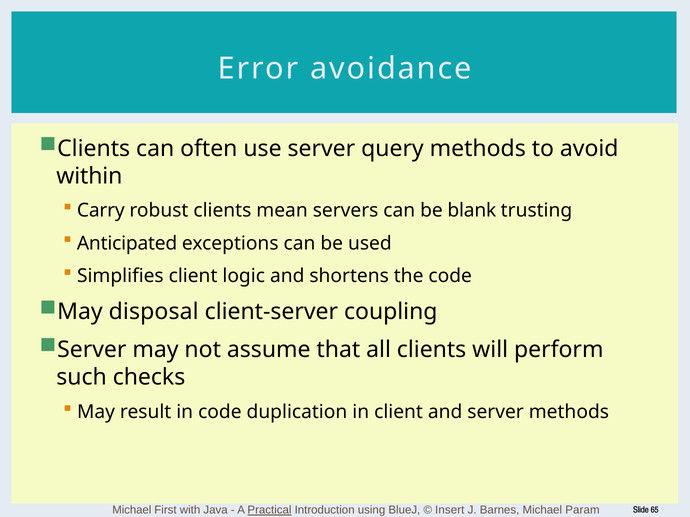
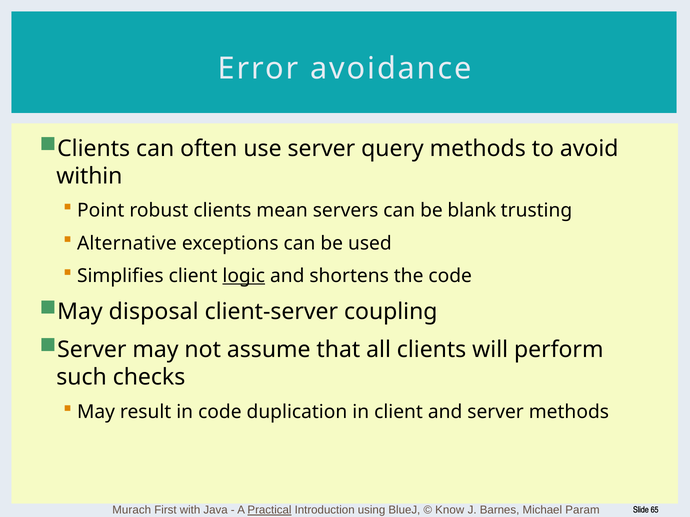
Carry: Carry -> Point (101, 211)
Anticipated: Anticipated -> Alternative (127, 243)
logic underline: none -> present (244, 276)
Michael: Michael -> Murach (132, 510)
Insert: Insert -> Know (450, 510)
